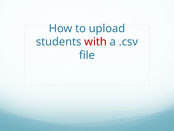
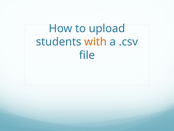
with colour: red -> orange (96, 42)
